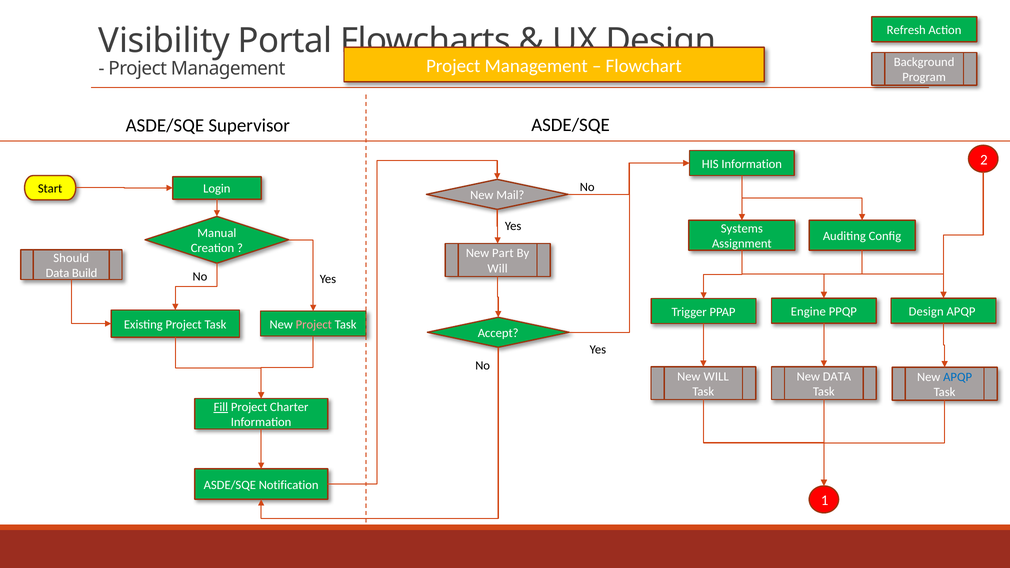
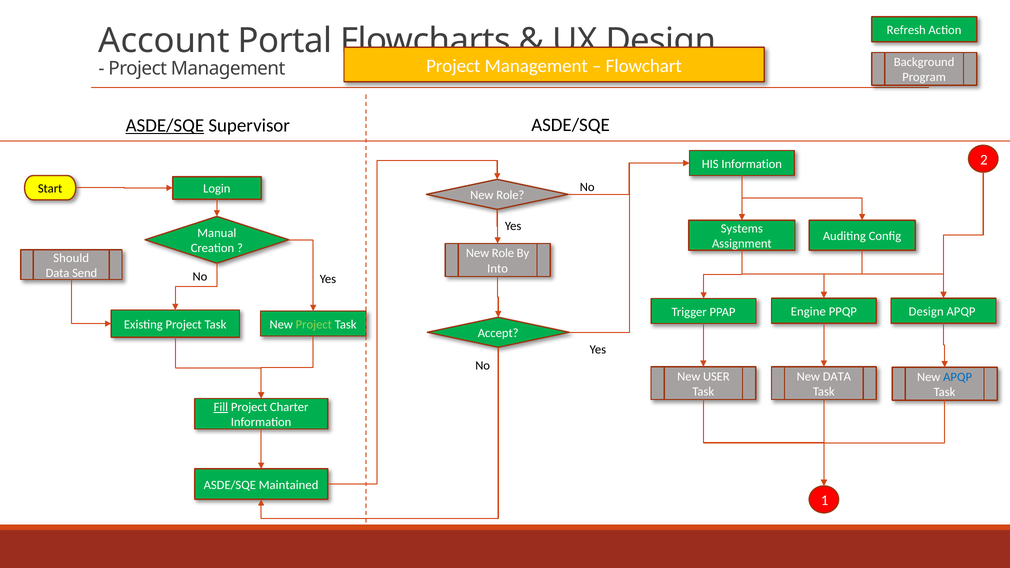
Visibility: Visibility -> Account (164, 41)
ASDE/SQE underline: none -> present (165, 125)
Mail: Mail -> Role (510, 195)
Part: Part -> Role (503, 253)
Will: Will -> Into (498, 269)
Build: Build -> Send (85, 273)
Project colour: pink -> light green (314, 325)
New WILL: WILL -> USER (716, 377)
Notification: Notification -> Maintained (289, 485)
